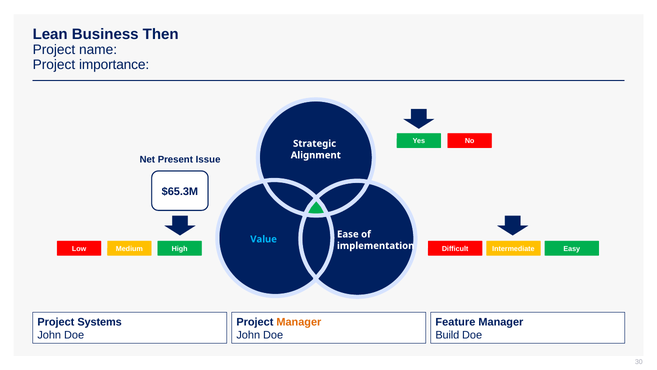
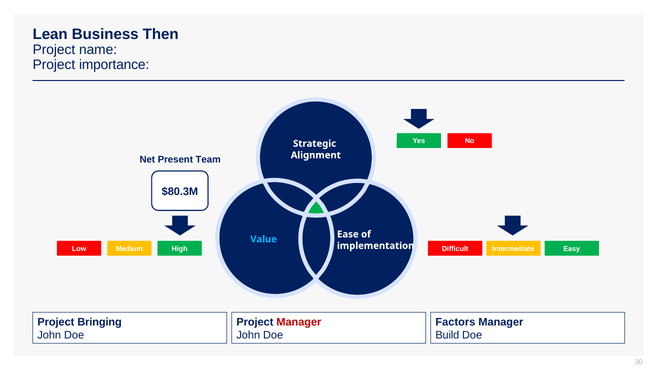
Issue: Issue -> Team (208, 160)
$65.3M: $65.3M -> $80.3M (180, 191)
Systems: Systems -> Bringing (100, 322)
Manager colour: orange -> red (299, 322)
Feature: Feature -> Factors (455, 322)
